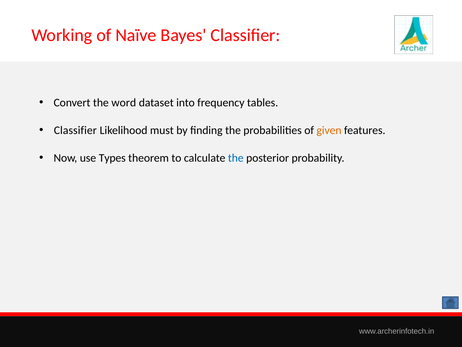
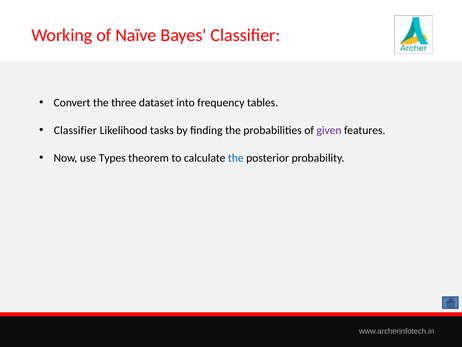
word: word -> three (124, 102)
must: must -> tasks (162, 130)
given colour: orange -> purple (329, 130)
